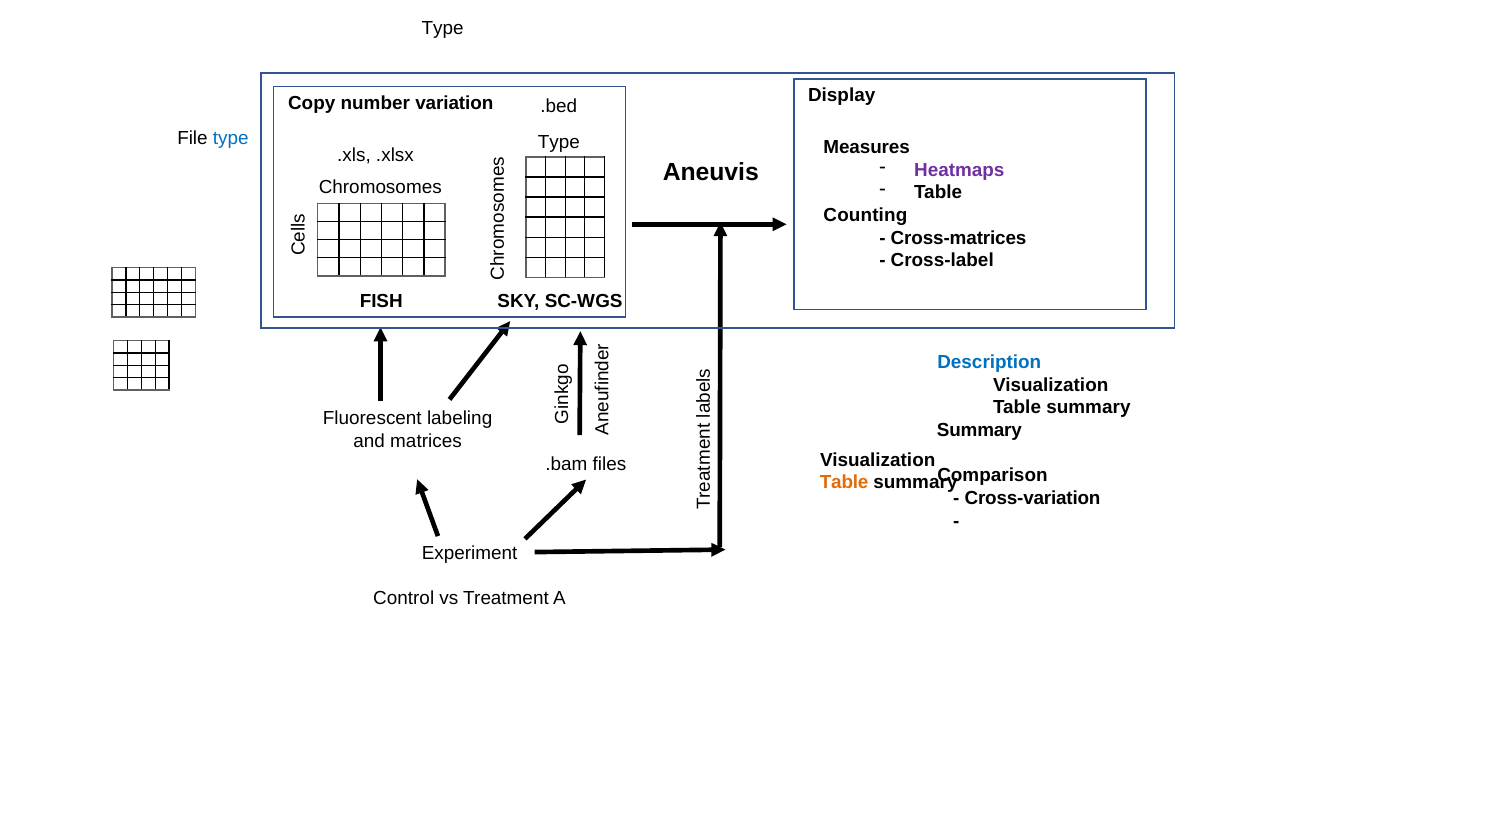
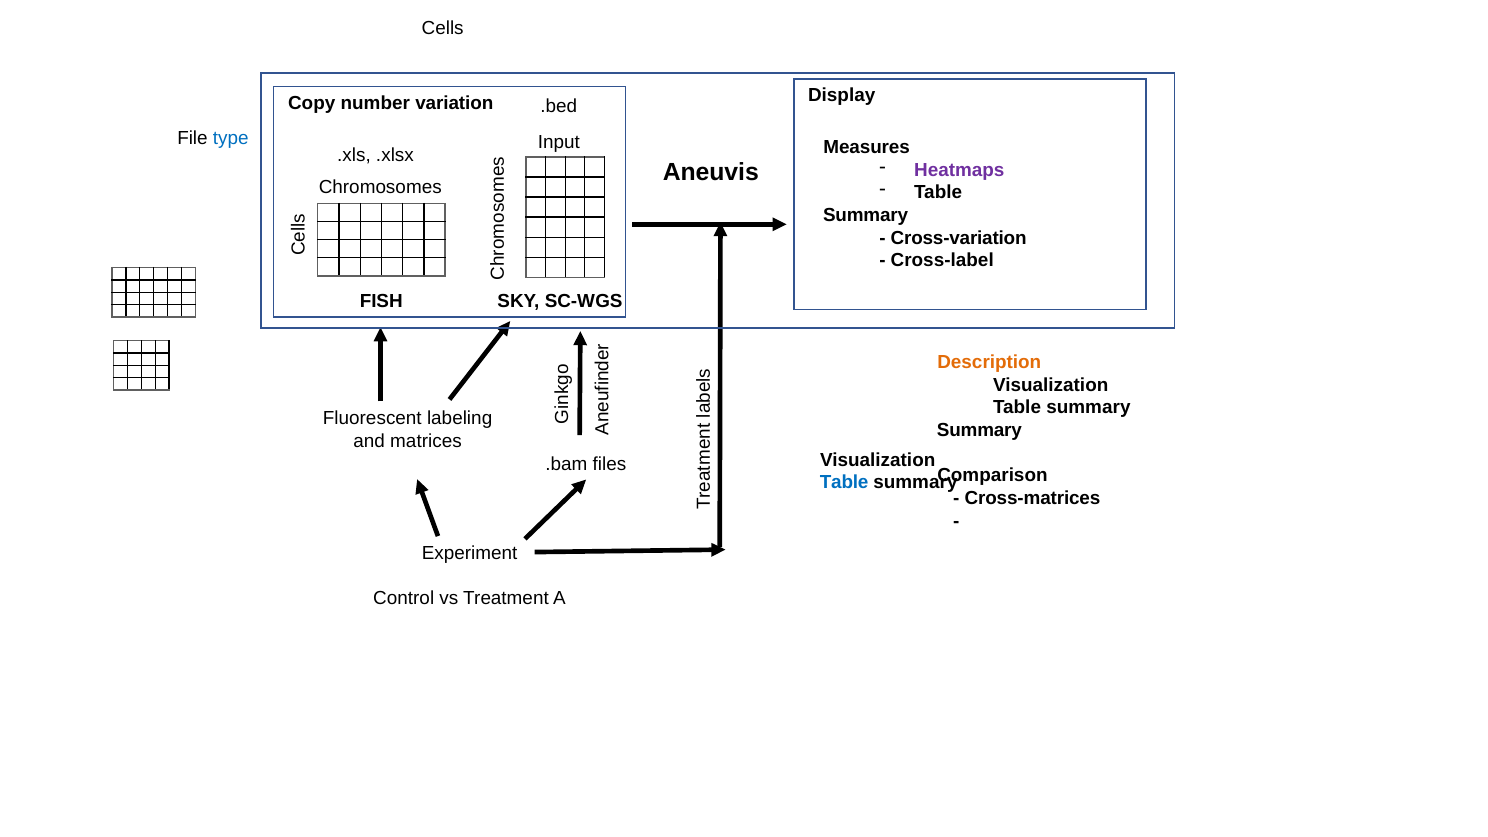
Type: Type -> Cells (443, 28)
Type: Type -> Input (559, 142)
Counting: Counting -> Summary (866, 215)
Cross-matrices: Cross-matrices -> Cross-variation (959, 238)
Description colour: blue -> orange (989, 362)
Table colour: orange -> blue (844, 483)
Cross-variation: Cross-variation -> Cross-matrices (1032, 498)
